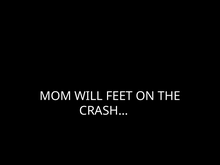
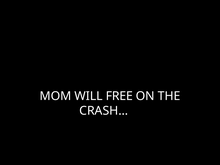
FEET: FEET -> FREE (119, 96)
